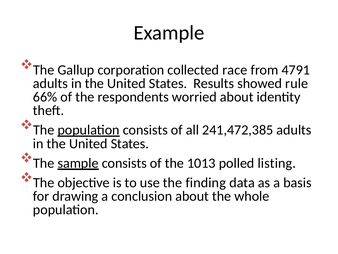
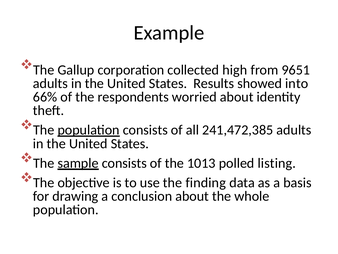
race: race -> high (235, 70)
4791: 4791 -> 9651 (296, 70)
rule: rule -> into (297, 83)
